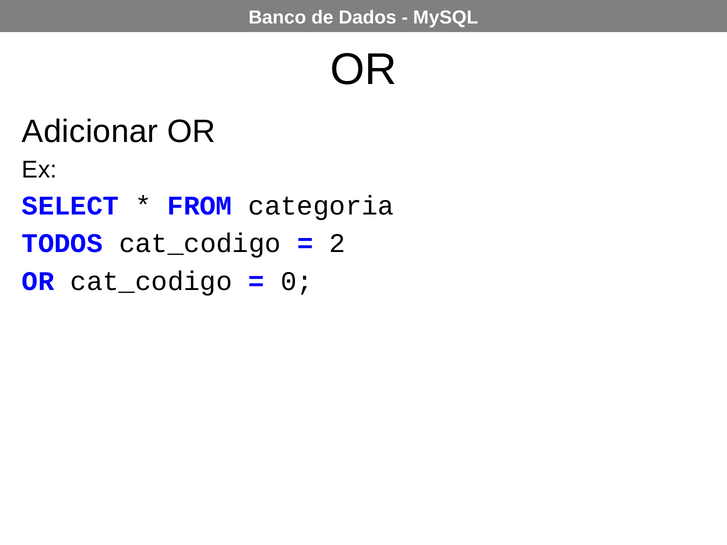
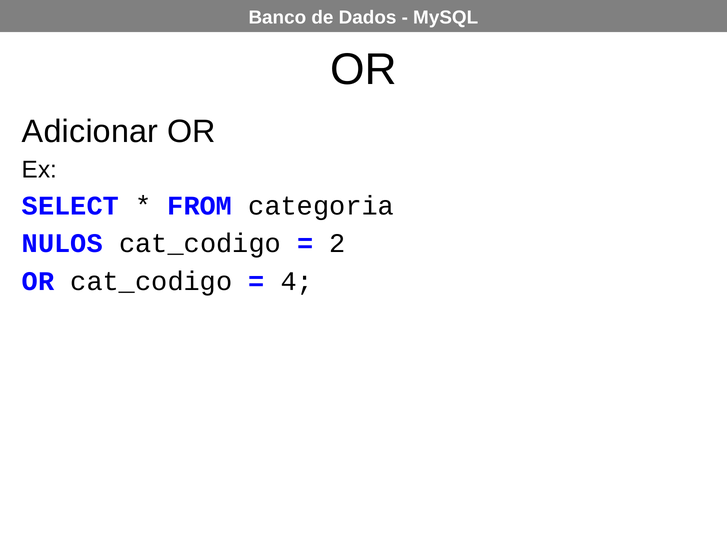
TODOS: TODOS -> NULOS (62, 244)
0: 0 -> 4 (297, 281)
